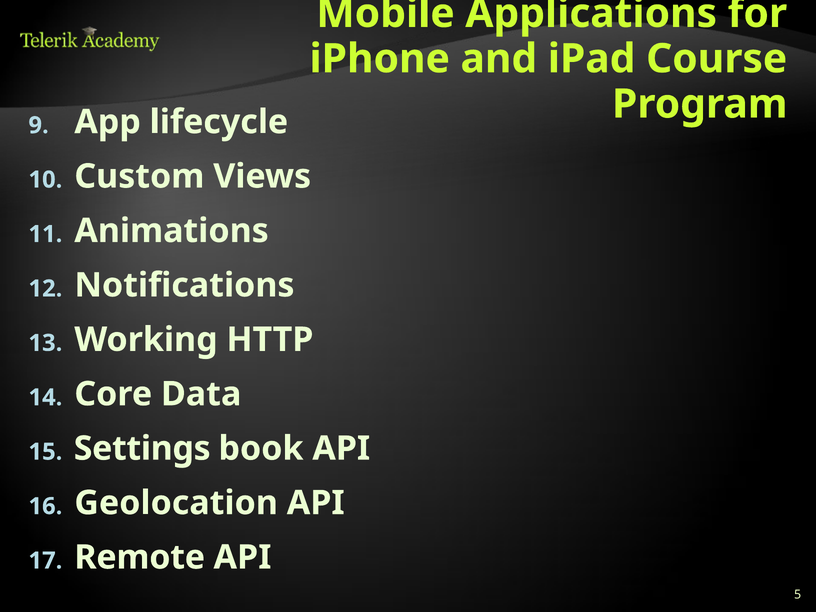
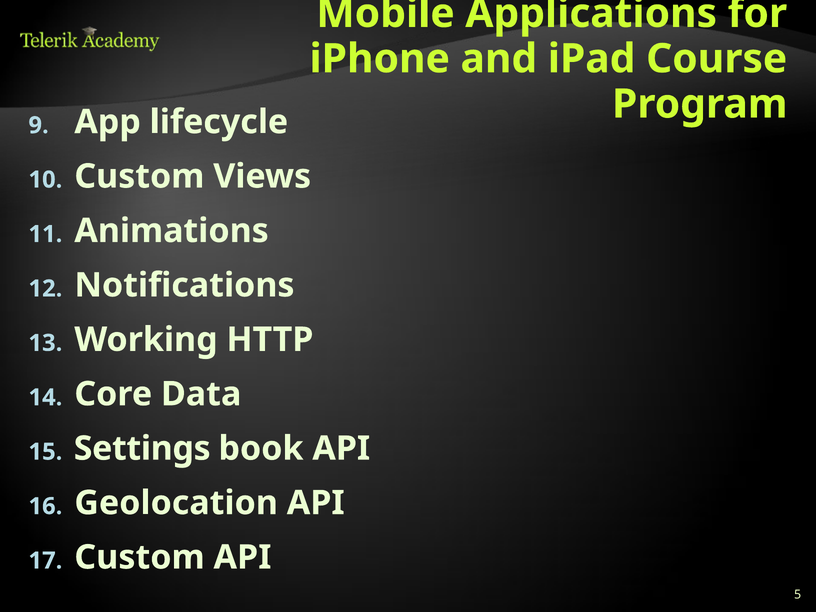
Remote: Remote -> Custom (140, 557)
